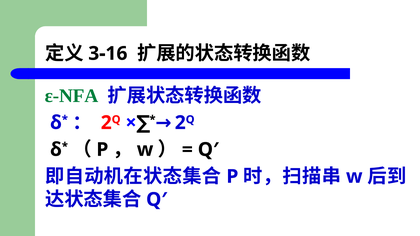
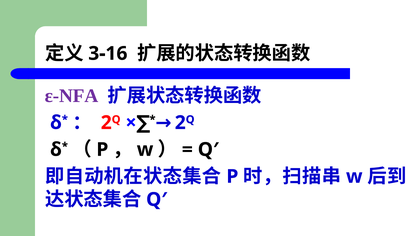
ε-NFA colour: green -> purple (72, 96)
